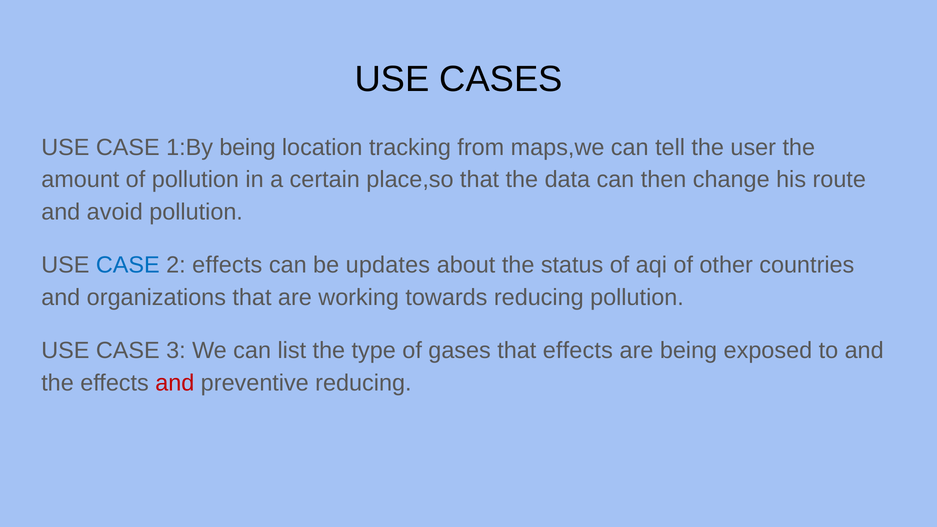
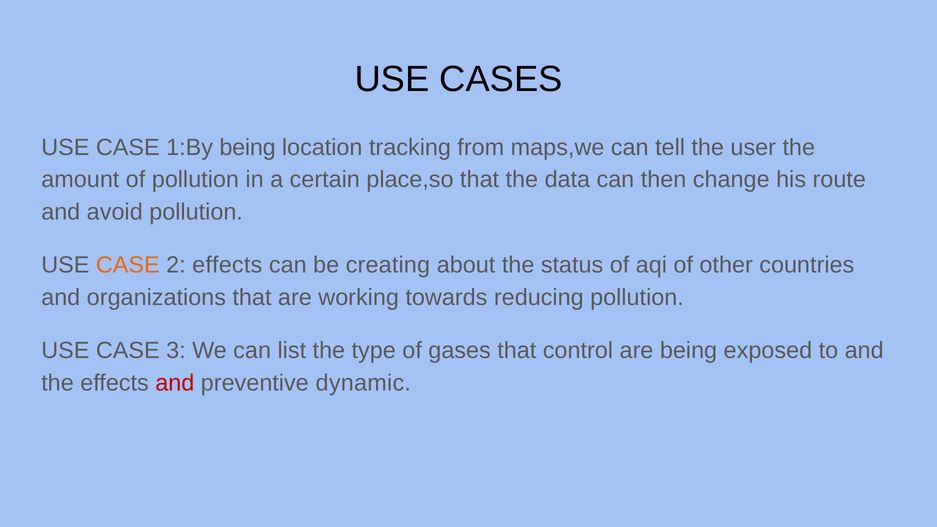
CASE colour: blue -> orange (128, 265)
updates: updates -> creating (388, 265)
that effects: effects -> control (578, 351)
preventive reducing: reducing -> dynamic (363, 383)
